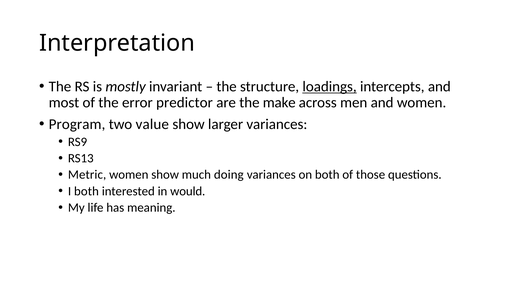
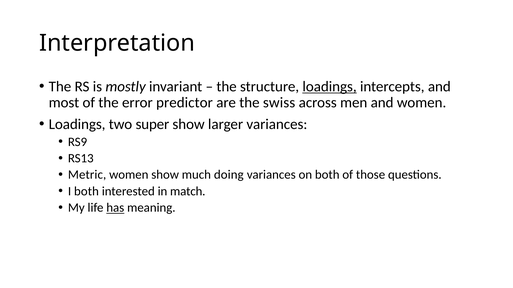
make: make -> swiss (279, 103)
Program: Program -> Loadings (77, 124)
value: value -> super (152, 124)
would: would -> match (188, 192)
has underline: none -> present (115, 208)
